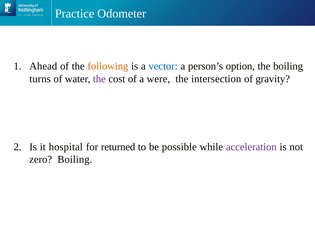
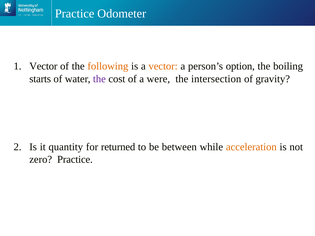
Ahead: Ahead -> Vector (43, 66)
vector colour: blue -> orange (163, 66)
turns: turns -> starts (40, 79)
hospital: hospital -> quantity (66, 147)
possible: possible -> between (179, 147)
acceleration colour: purple -> orange (251, 147)
zero Boiling: Boiling -> Practice (75, 160)
